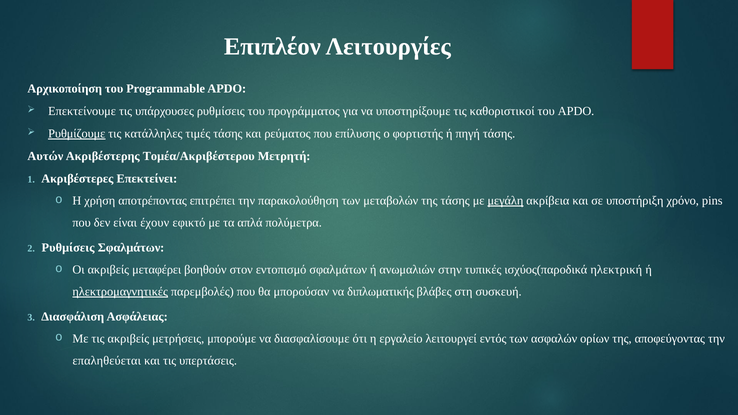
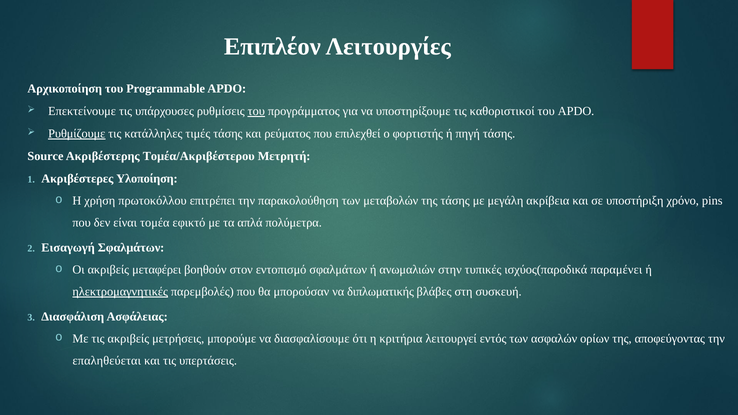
του underline: none -> present (256, 111)
επίλυσης: επίλυσης -> επιλεχθεί (358, 134)
Αυτών: Αυτών -> Source (45, 156)
Επεκτείνει: Επεκτείνει -> Υλοποίηση (147, 179)
αποτρέποντας: αποτρέποντας -> πρωτοκόλλου (152, 201)
μεγάλη underline: present -> none (505, 201)
έχουν: έχουν -> τομέα (155, 223)
Ρυθμίσεις: Ρυθμίσεις -> Εισαγωγή (68, 248)
ηλεκτρική: ηλεκτρική -> παραμένει (616, 270)
εργαλείο: εργαλείο -> κριτήρια (401, 339)
